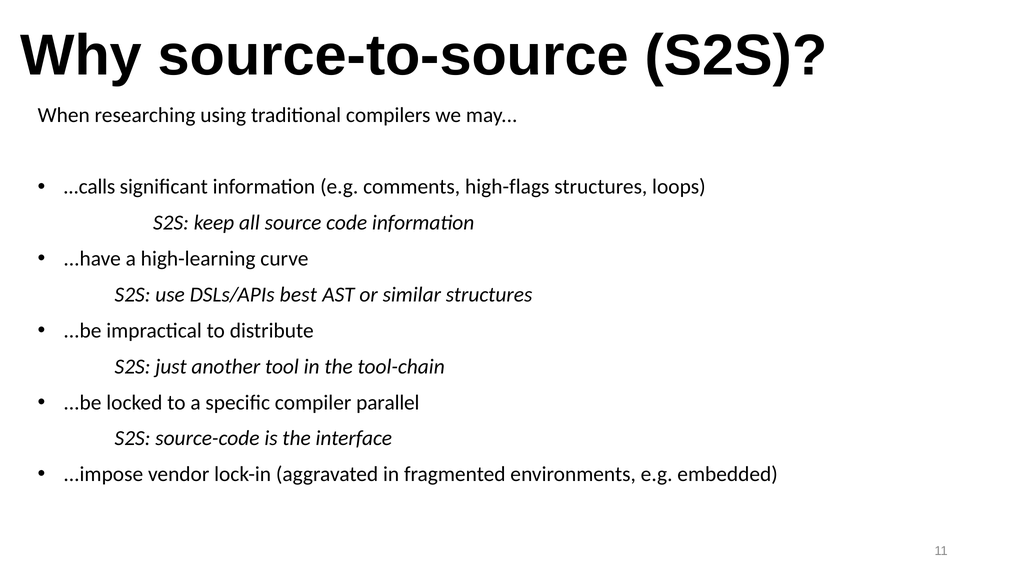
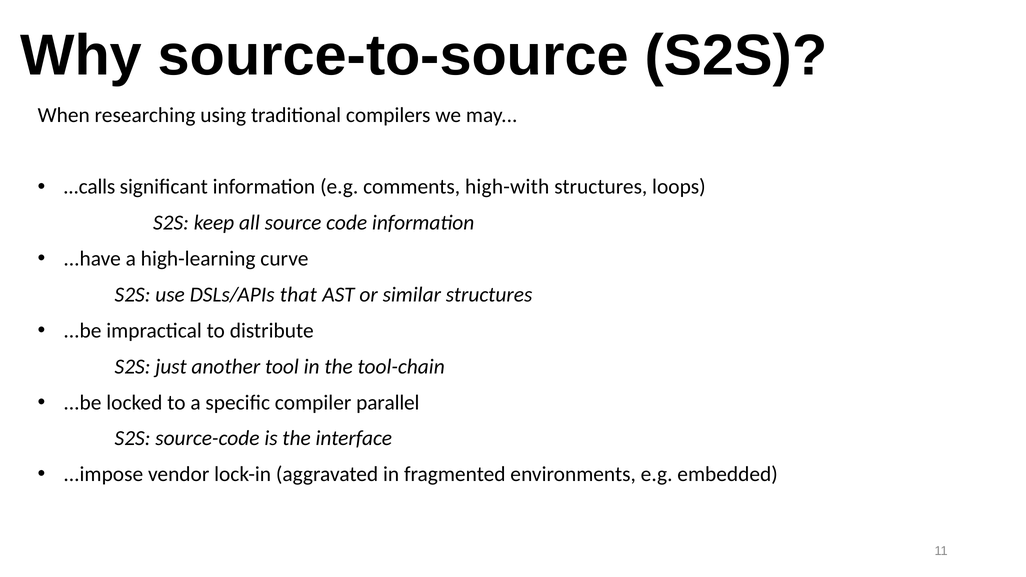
high-flags: high-flags -> high-with (507, 187)
best: best -> that (298, 295)
